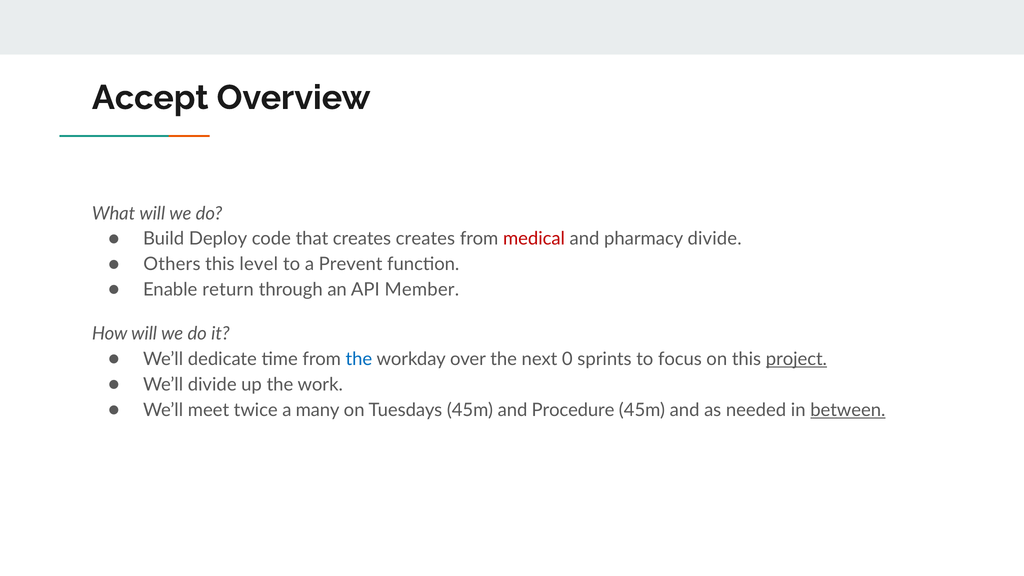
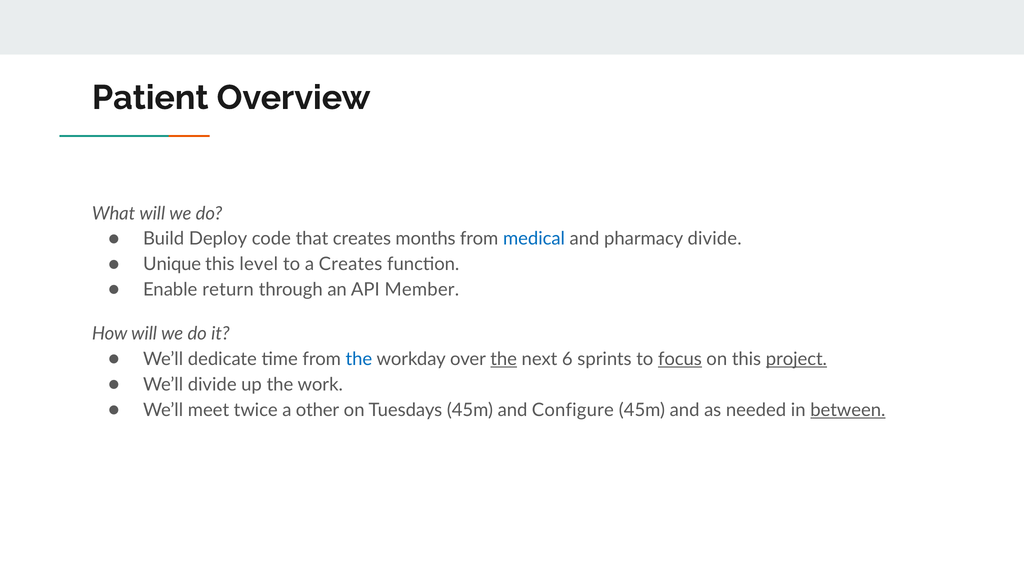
Accept: Accept -> Patient (150, 98)
creates creates: creates -> months (426, 239)
medical colour: red -> blue (534, 239)
Others: Others -> Unique (172, 264)
a Prevent: Prevent -> Creates (351, 264)
the underline: none -> present (504, 359)
0: 0 -> 6 (567, 359)
focus underline: none -> present (680, 359)
many: many -> other (318, 410)
Procedure: Procedure -> Configure (573, 410)
